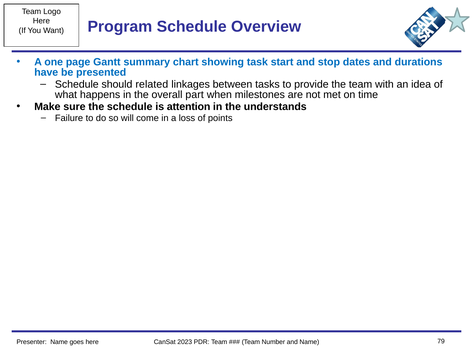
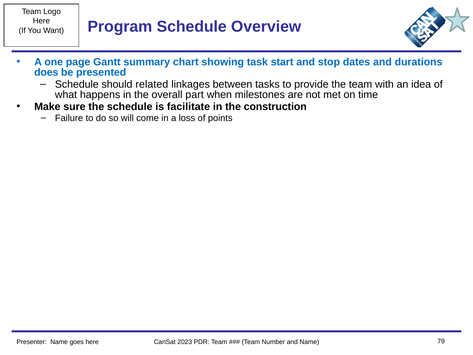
have: have -> does (46, 72)
attention: attention -> facilitate (189, 107)
understands: understands -> construction (275, 107)
